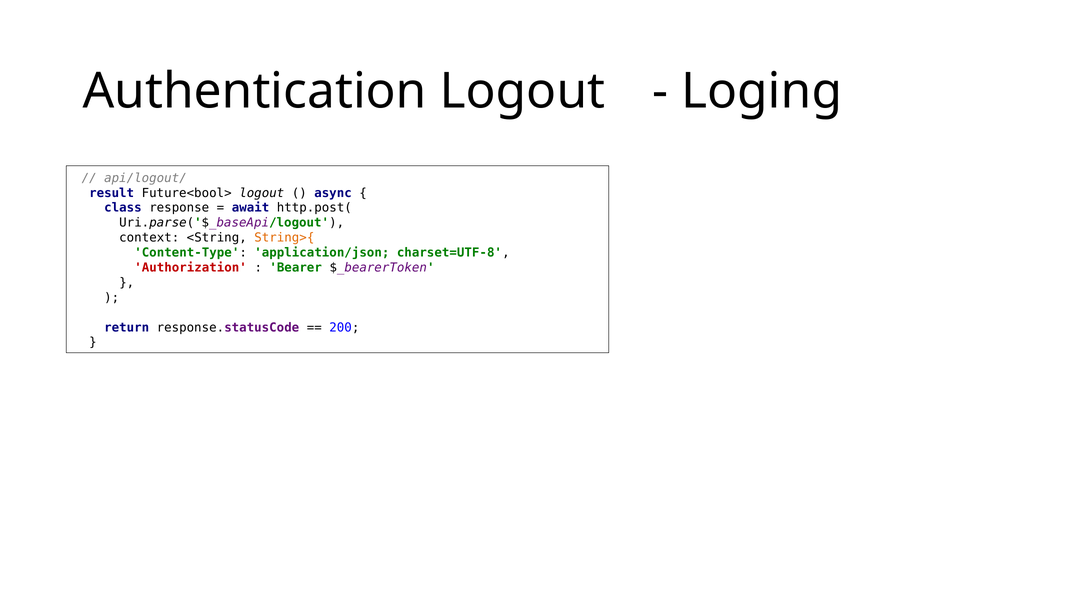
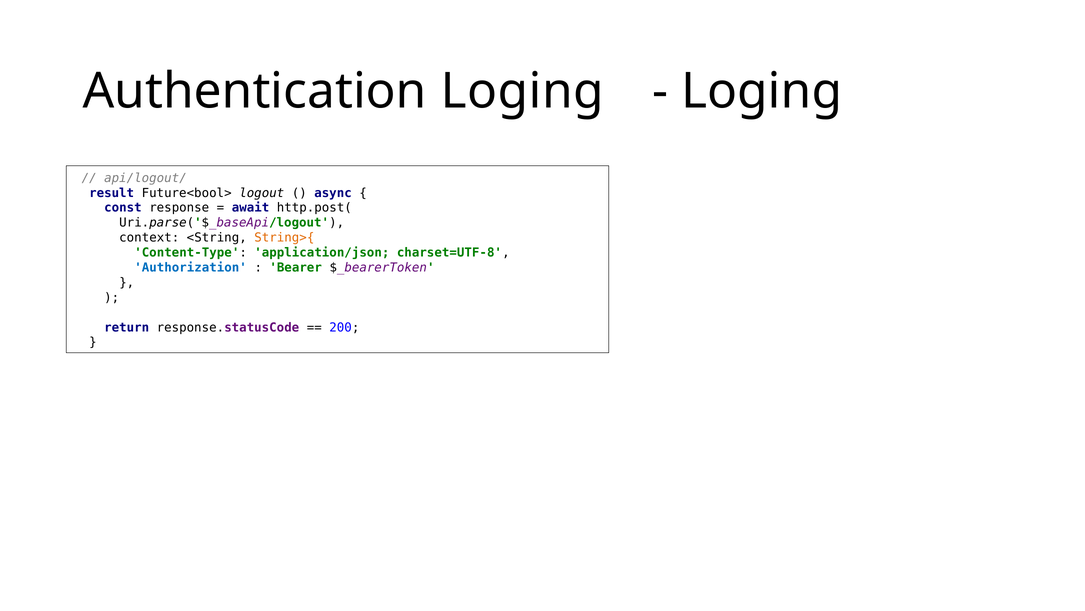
Authentication Logout: Logout -> Loging (522, 91)
class: class -> const (123, 208)
Authorization colour: red -> blue (191, 267)
